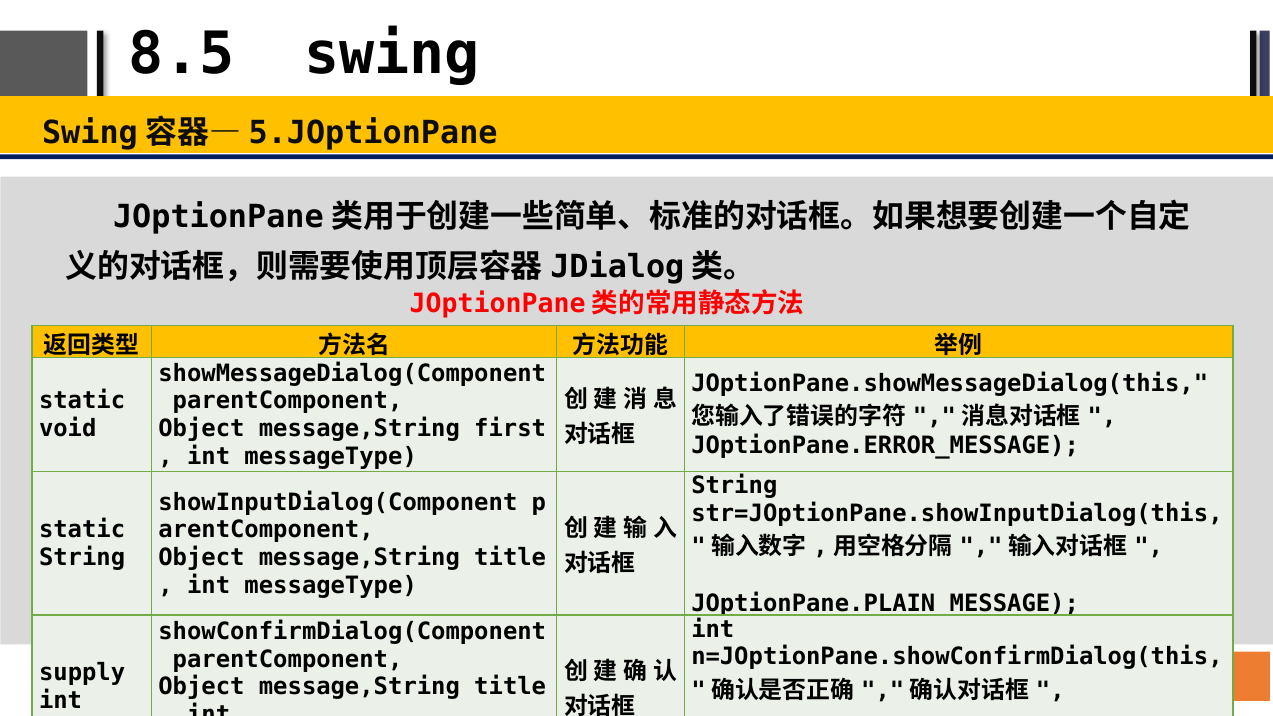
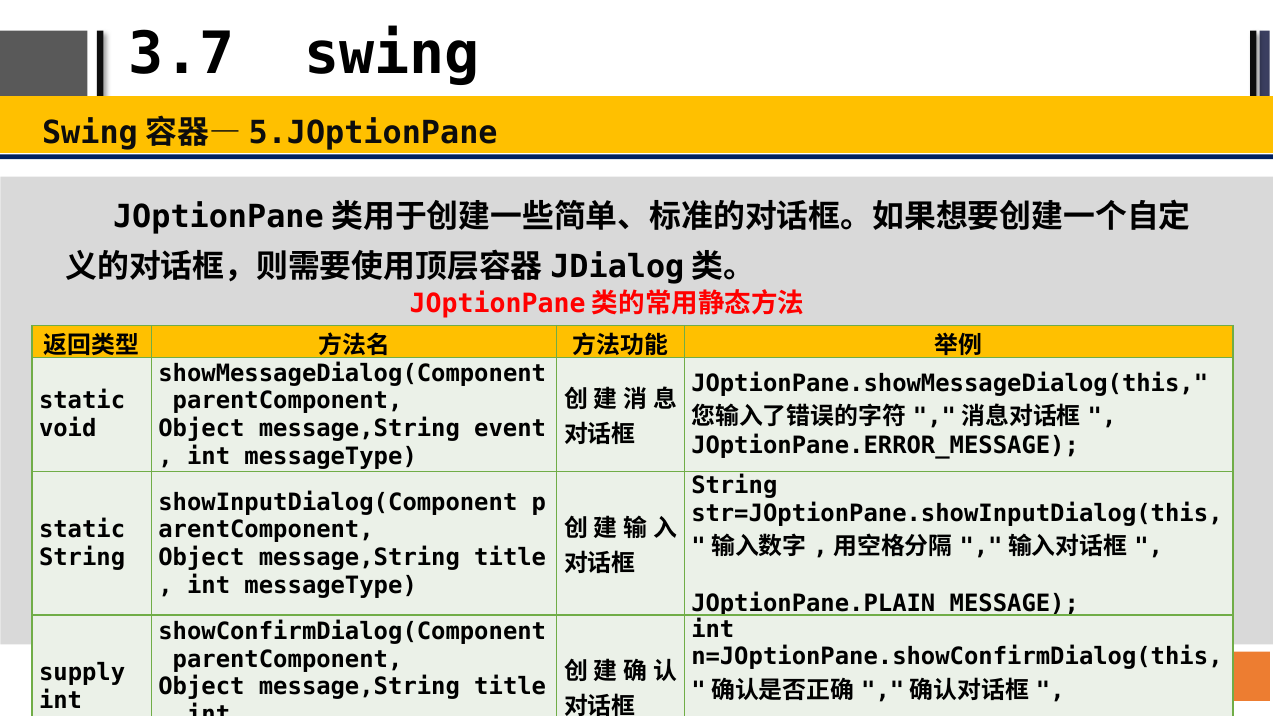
8.5: 8.5 -> 3.7 (182, 54)
first: first -> event (510, 429)
